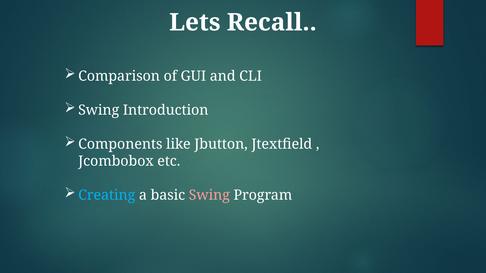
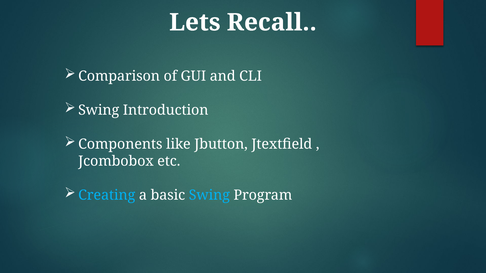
Swing colour: pink -> light blue (209, 195)
